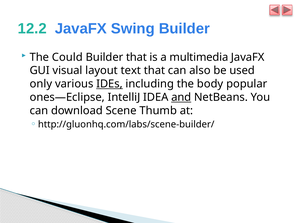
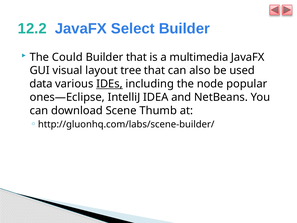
Swing: Swing -> Select (133, 29)
text: text -> tree (131, 70)
only: only -> data (41, 84)
body: body -> node (210, 84)
and underline: present -> none (181, 97)
